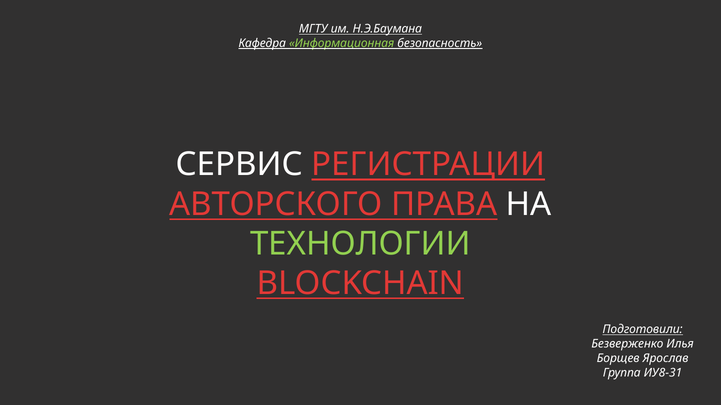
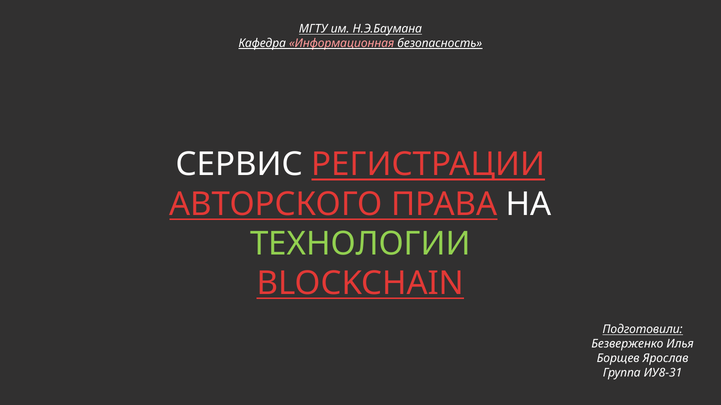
Информационная colour: light green -> pink (342, 43)
